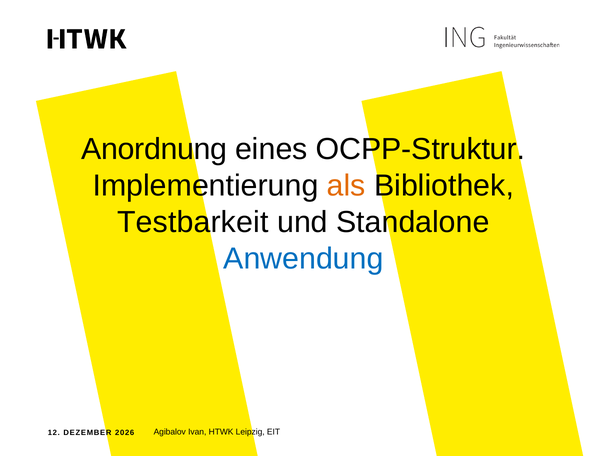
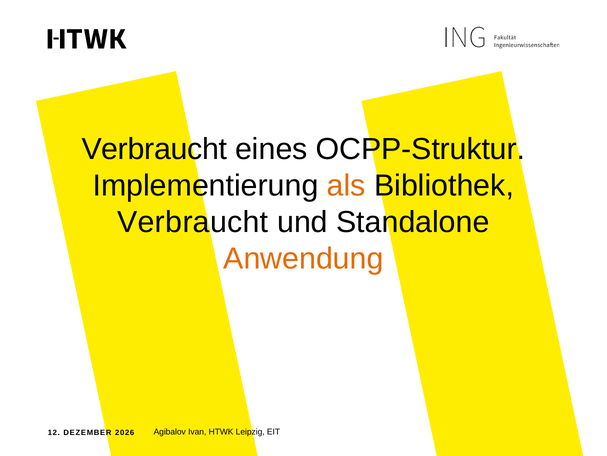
Anordnung: Anordnung -> Verbraucht (154, 149)
Testbarkeit: Testbarkeit -> Verbraucht (193, 222)
Anwendung colour: blue -> orange (303, 258)
